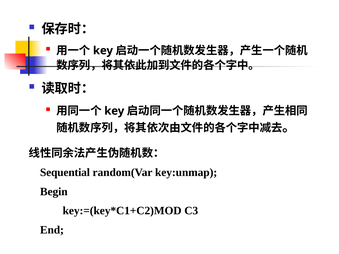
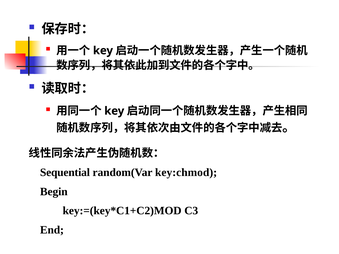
key:unmap: key:unmap -> key:chmod (186, 173)
